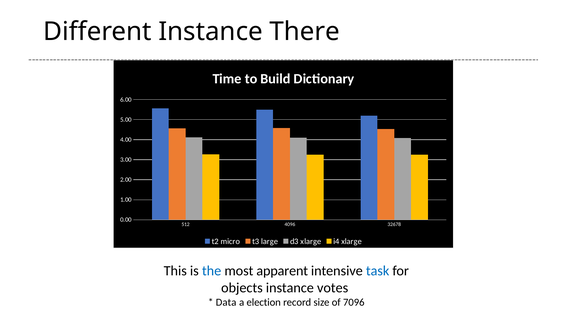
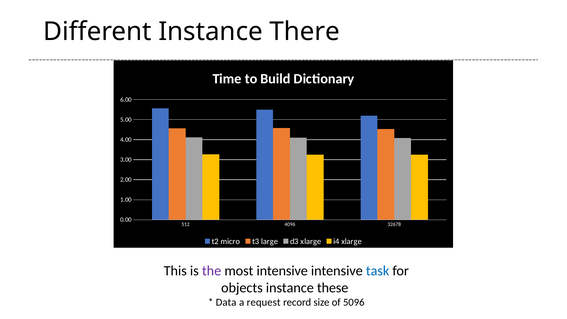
the colour: blue -> purple (212, 271)
most apparent: apparent -> intensive (282, 271)
votes: votes -> these (333, 288)
election: election -> request (264, 302)
7096: 7096 -> 5096 (354, 302)
